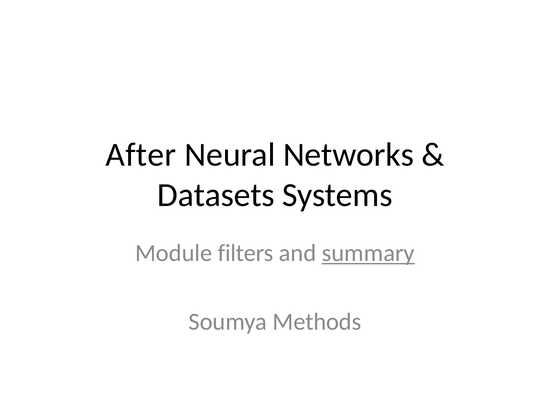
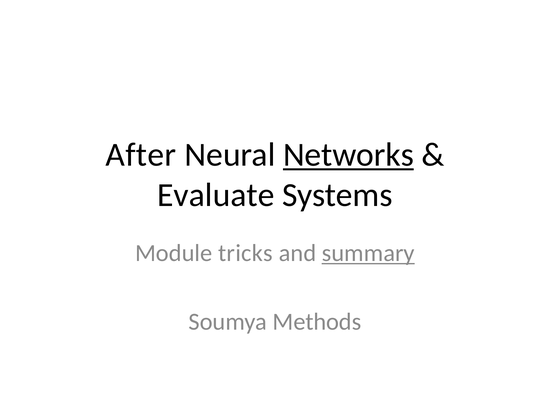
Networks underline: none -> present (348, 155)
Datasets: Datasets -> Evaluate (216, 195)
filters: filters -> tricks (245, 253)
